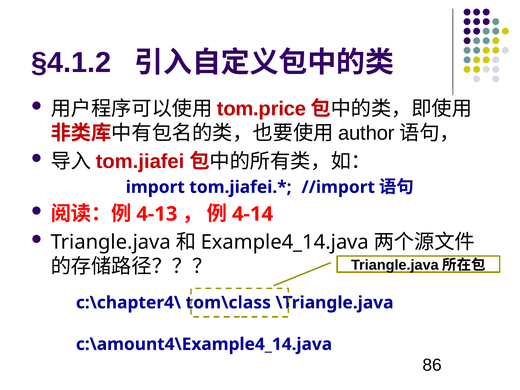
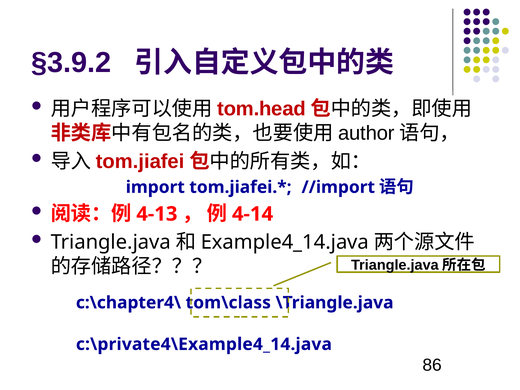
§4.1.2: §4.1.2 -> §3.9.2 (71, 63)
tom.price: tom.price -> tom.head (261, 109)
c:\amount4\Example4_14.java: c:\amount4\Example4_14.java -> c:\private4\Example4_14.java (204, 344)
